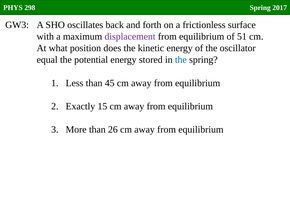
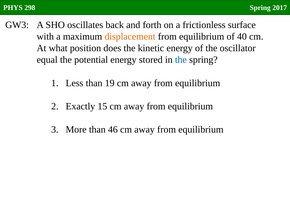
displacement colour: purple -> orange (130, 36)
51: 51 -> 40 (242, 36)
45: 45 -> 19 (110, 83)
26: 26 -> 46 (113, 129)
